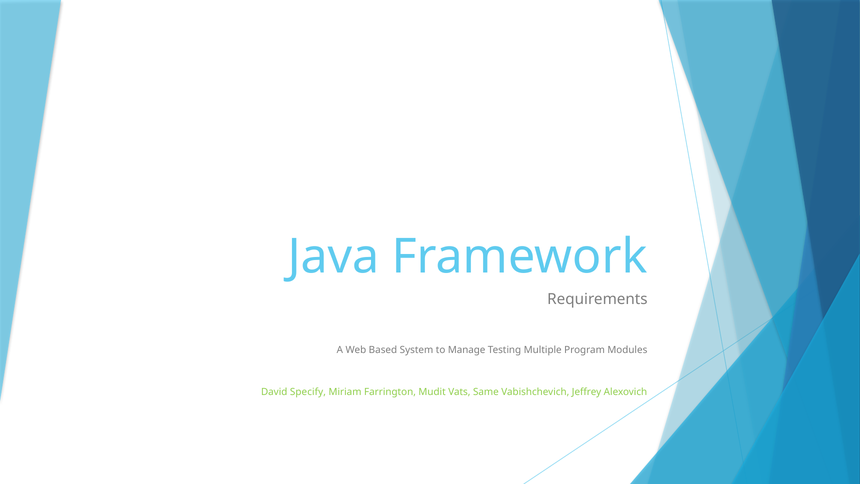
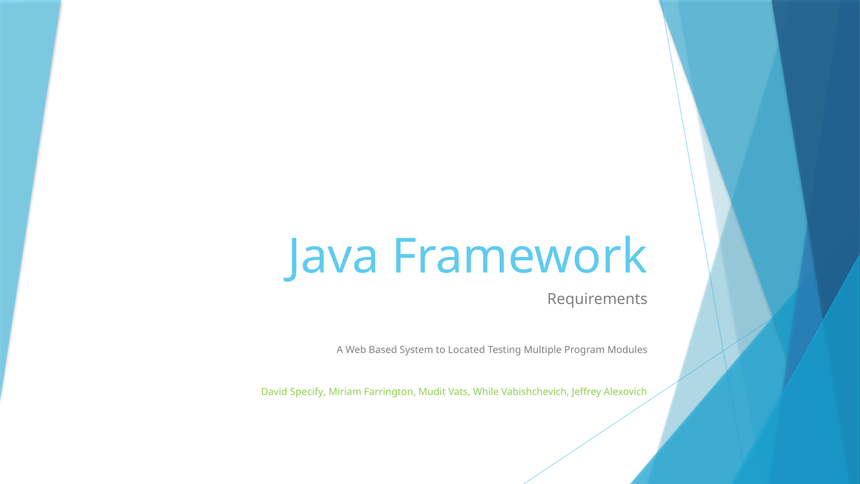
Manage: Manage -> Located (467, 350)
Same: Same -> While (486, 392)
